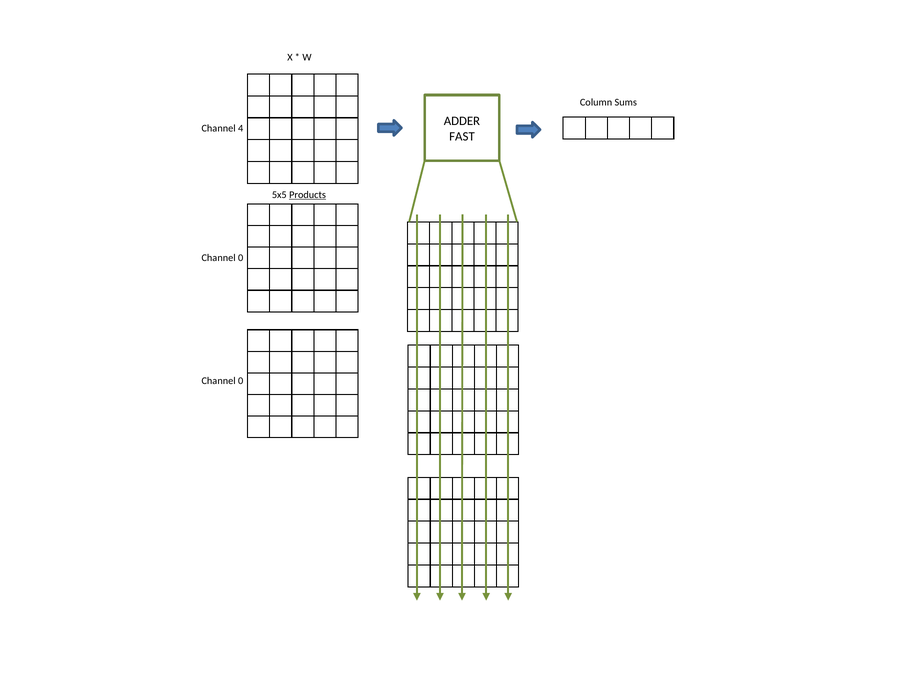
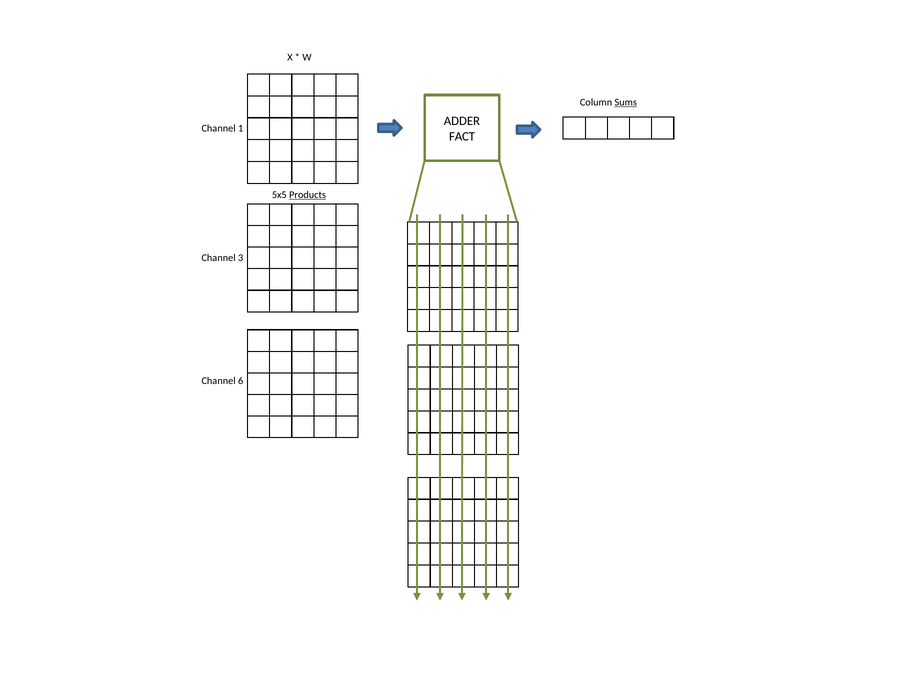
Sums underline: none -> present (626, 102)
4: 4 -> 1 (241, 128)
FAST: FAST -> FACT (462, 136)
0: 0 -> 3 (241, 258)
0: 0 -> 6 (241, 381)
